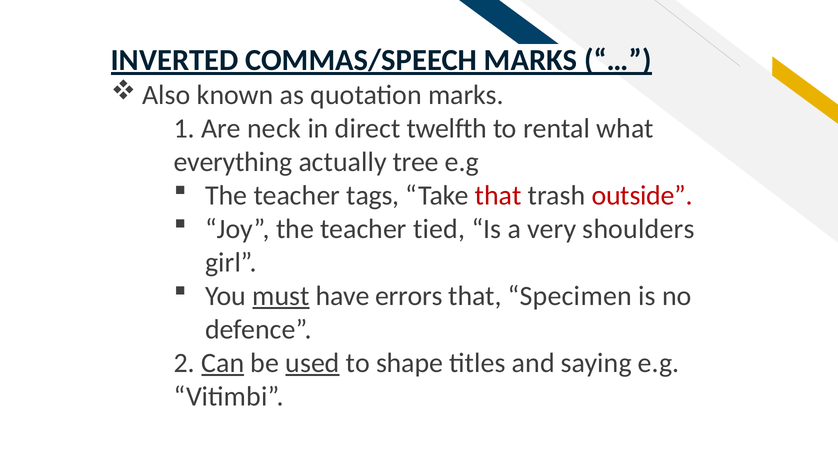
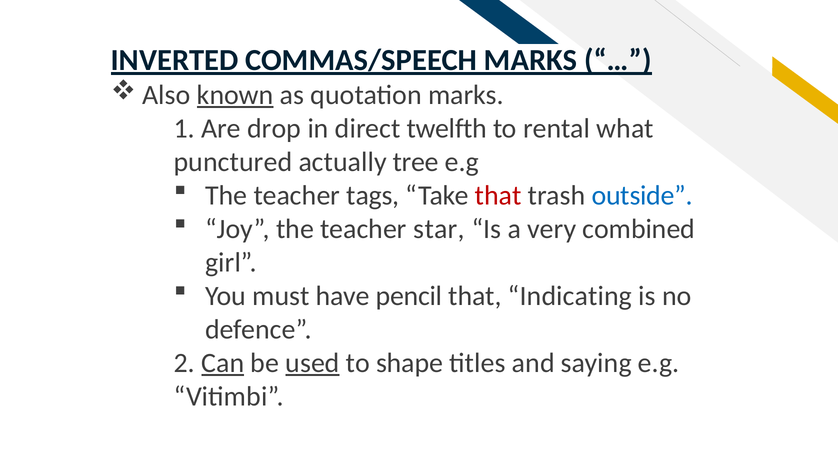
known underline: none -> present (235, 95)
neck: neck -> drop (274, 129)
everything: everything -> punctured (233, 162)
outside colour: red -> blue (642, 196)
tied: tied -> star (439, 229)
shoulders: shoulders -> combined (639, 229)
must underline: present -> none (281, 296)
errors: errors -> pencil (409, 296)
Specimen: Specimen -> Indicating (570, 296)
